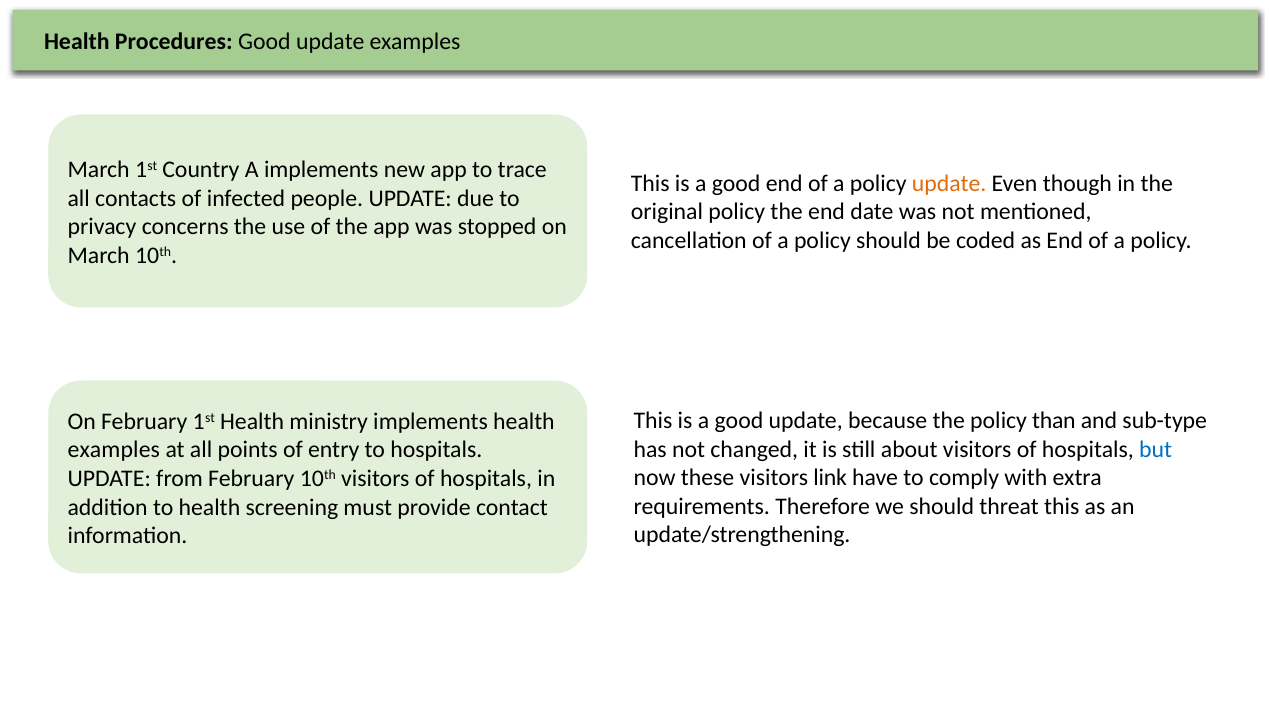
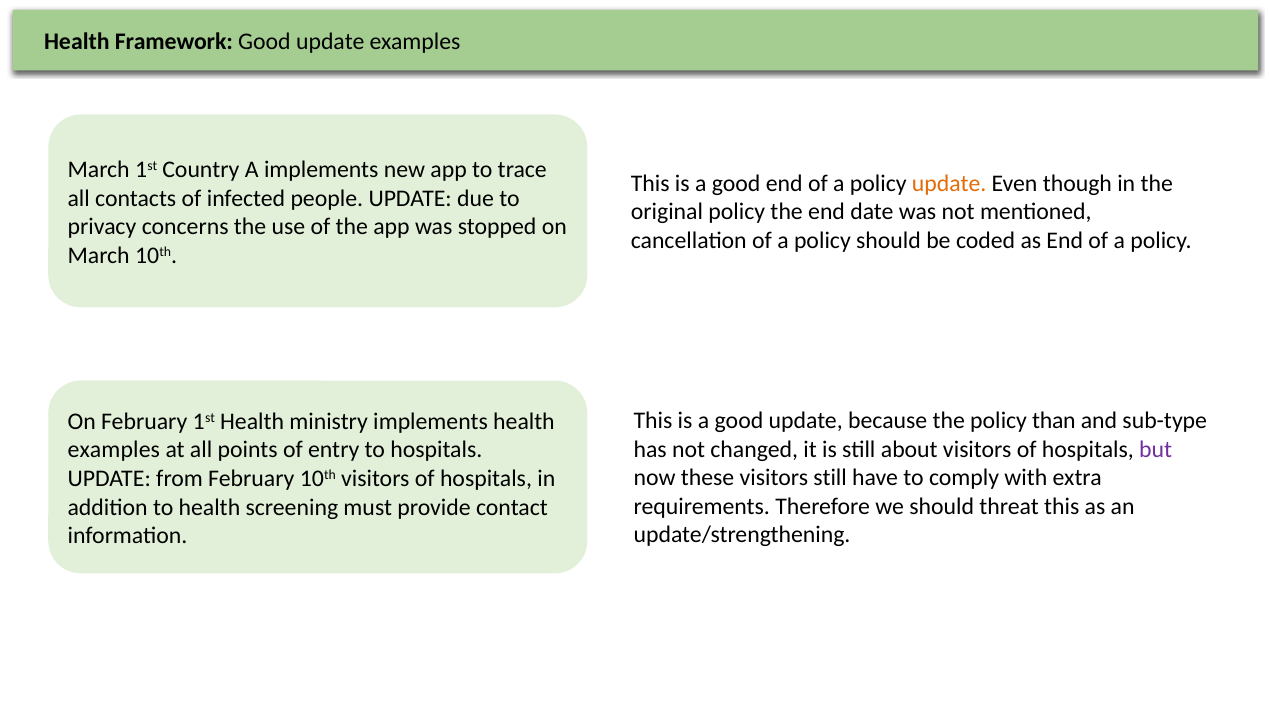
Procedures: Procedures -> Framework (174, 42)
but colour: blue -> purple (1156, 449)
visitors link: link -> still (830, 478)
